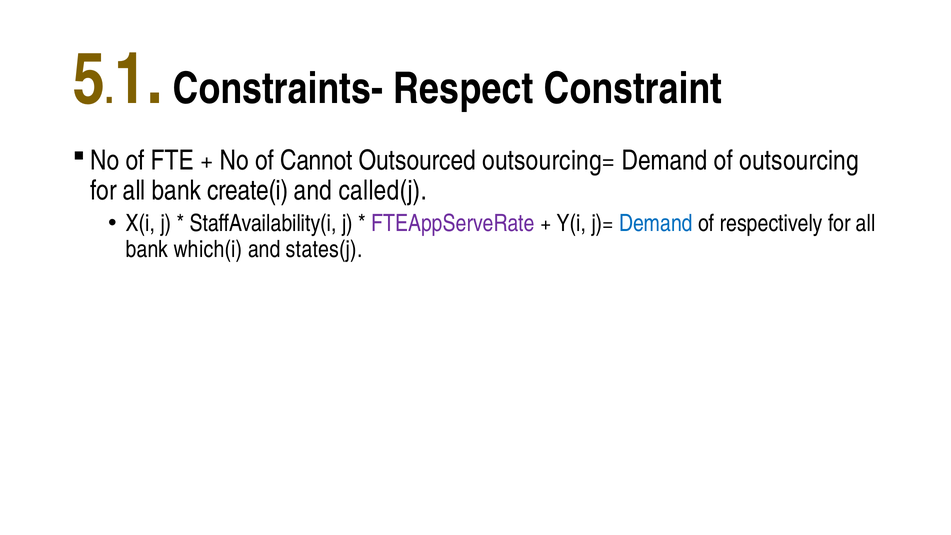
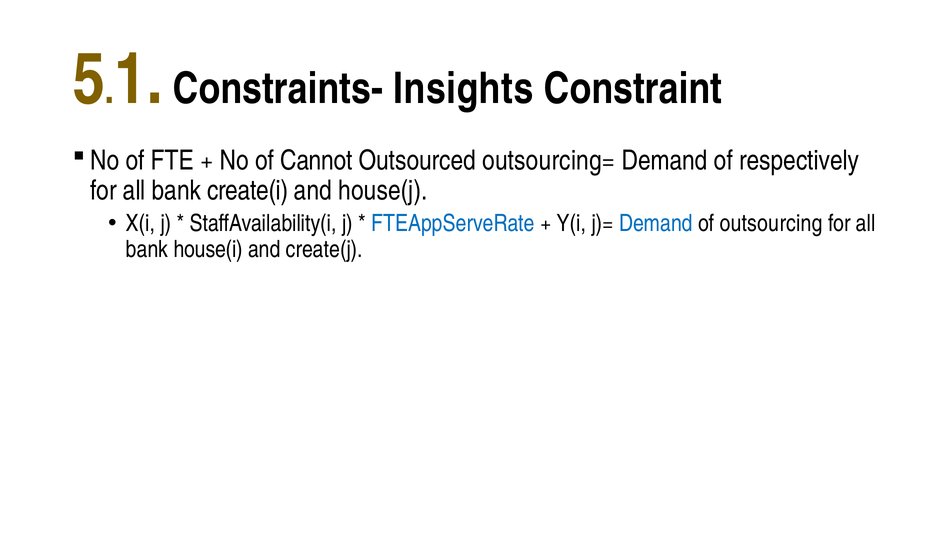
Respect: Respect -> Insights (463, 89)
outsourcing: outsourcing -> respectively (799, 161)
called(j: called(j -> house(j (383, 191)
FTEAppServeRate colour: purple -> blue (453, 224)
respectively: respectively -> outsourcing (771, 224)
which(i: which(i -> house(i (208, 249)
states(j: states(j -> create(j (324, 249)
